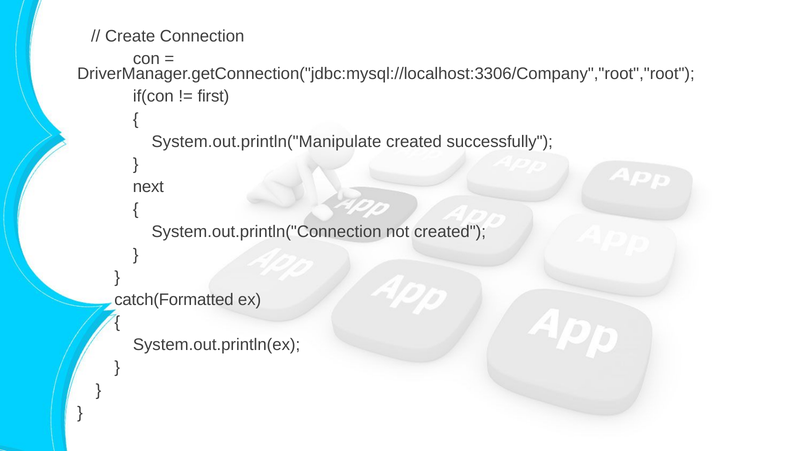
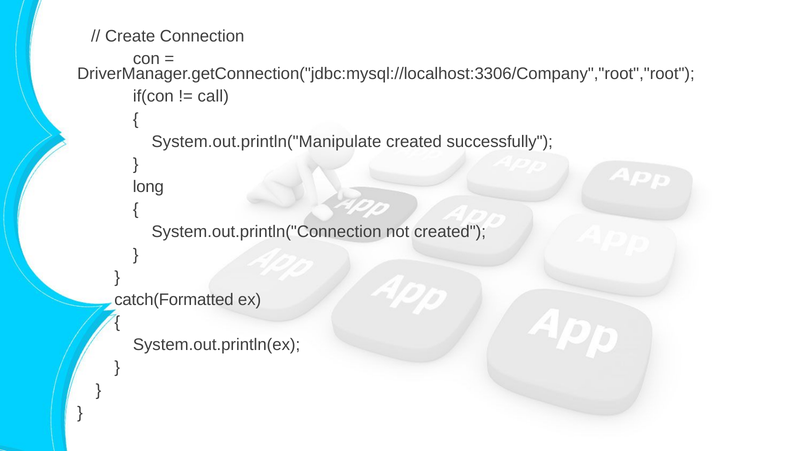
first: first -> call (213, 96)
next: next -> long (148, 187)
